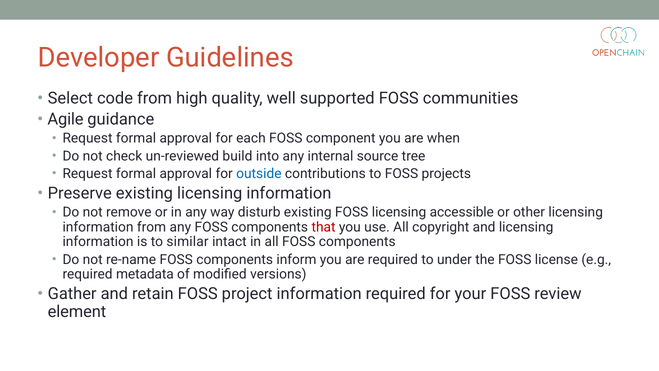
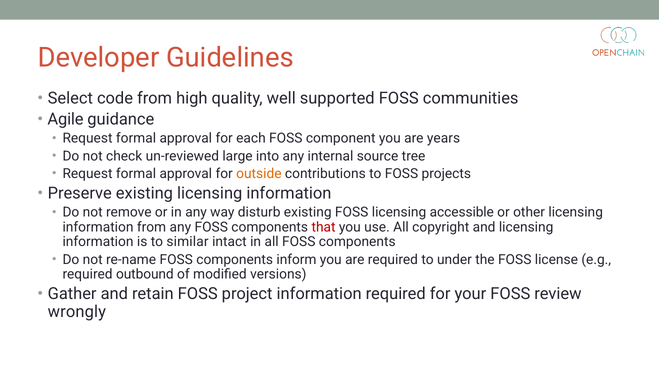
when: when -> years (444, 138)
build: build -> large (238, 156)
outside colour: blue -> orange (259, 173)
metadata: metadata -> outbound (145, 274)
element: element -> wrongly (77, 312)
